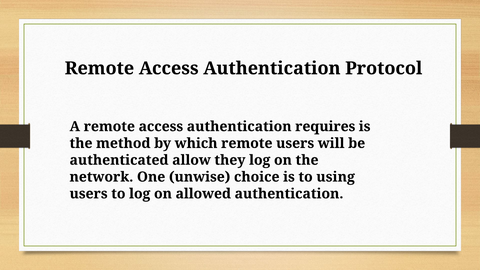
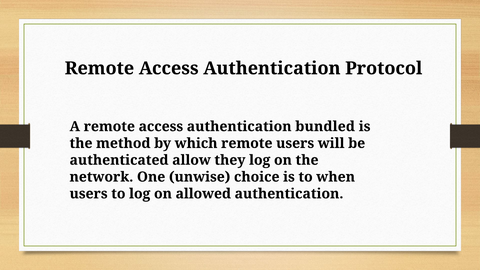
requires: requires -> bundled (325, 127)
using: using -> when (336, 177)
